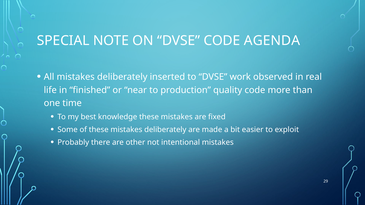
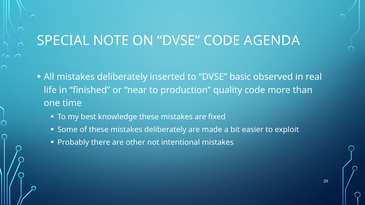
work: work -> basic (240, 77)
